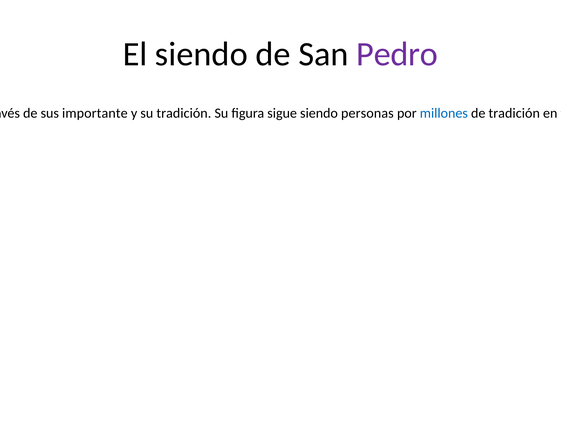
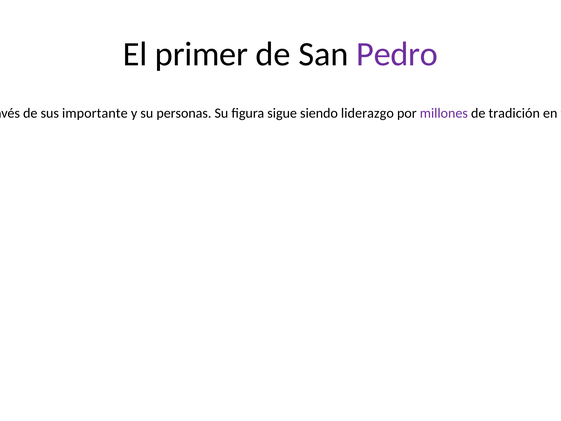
El siendo: siendo -> primer (202, 54)
su tradición: tradición -> personas (184, 113)
personas: personas -> liderazgo (367, 113)
millones colour: blue -> purple (444, 113)
